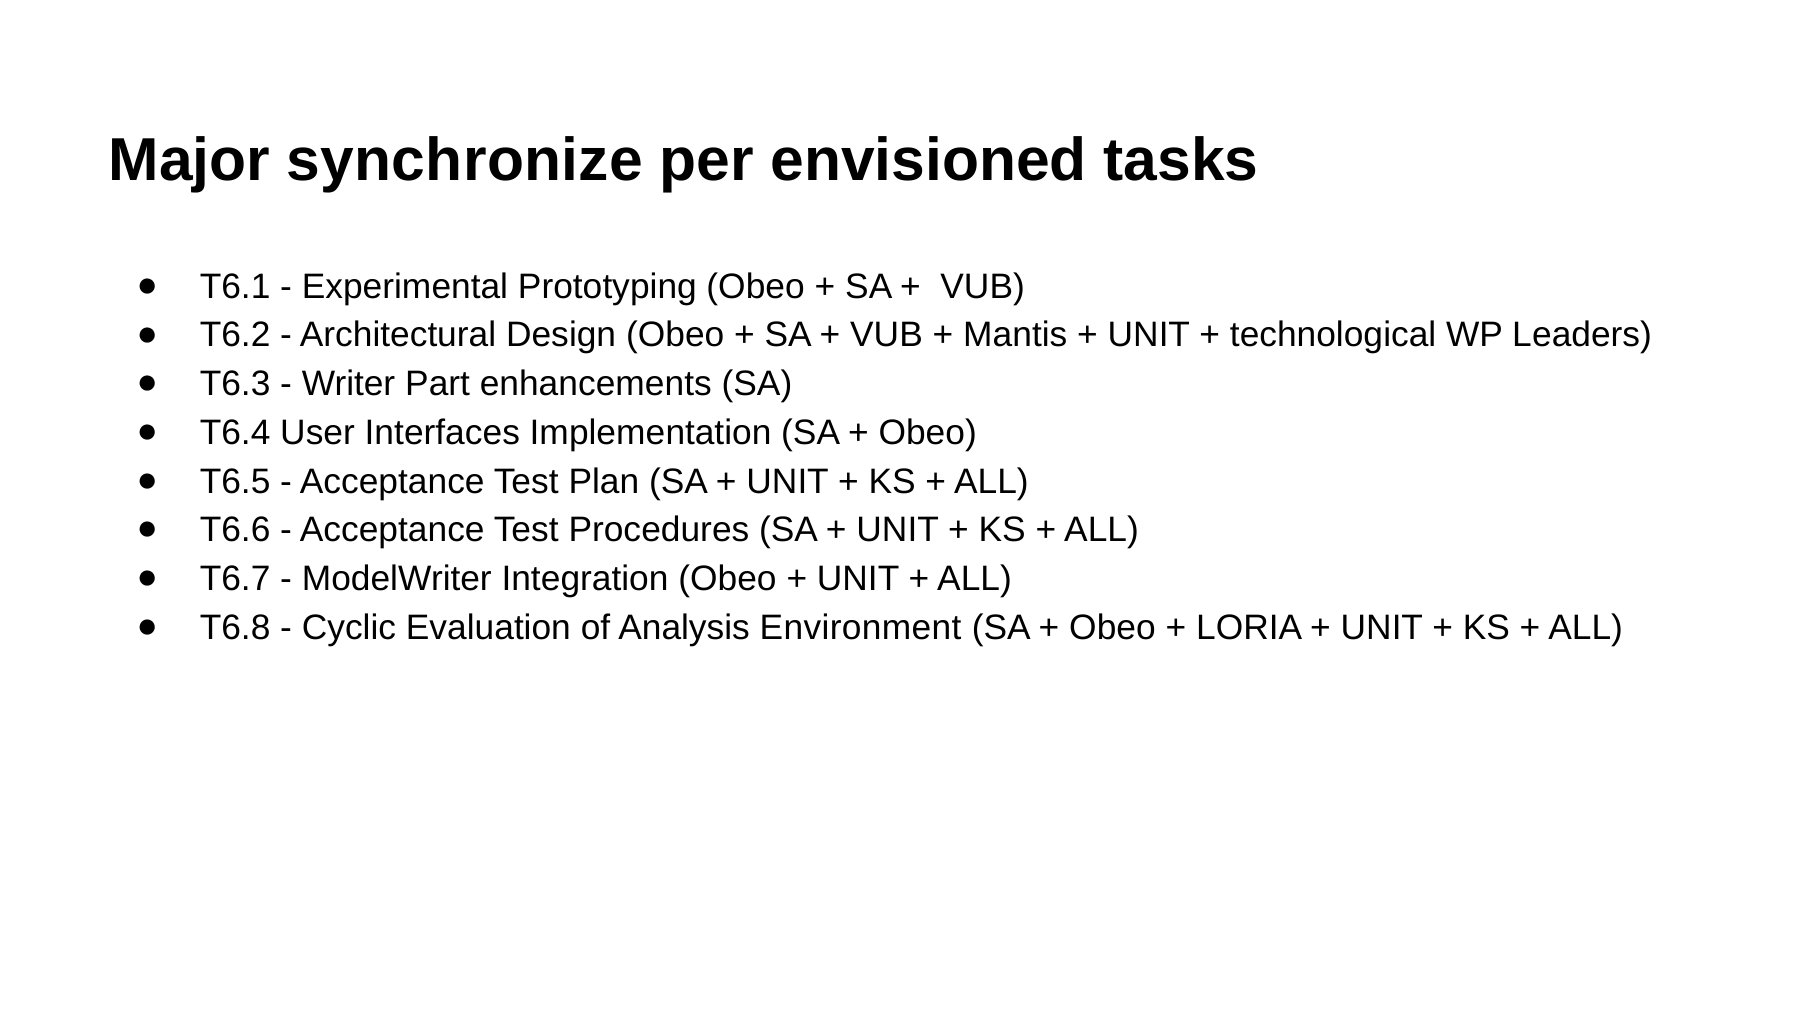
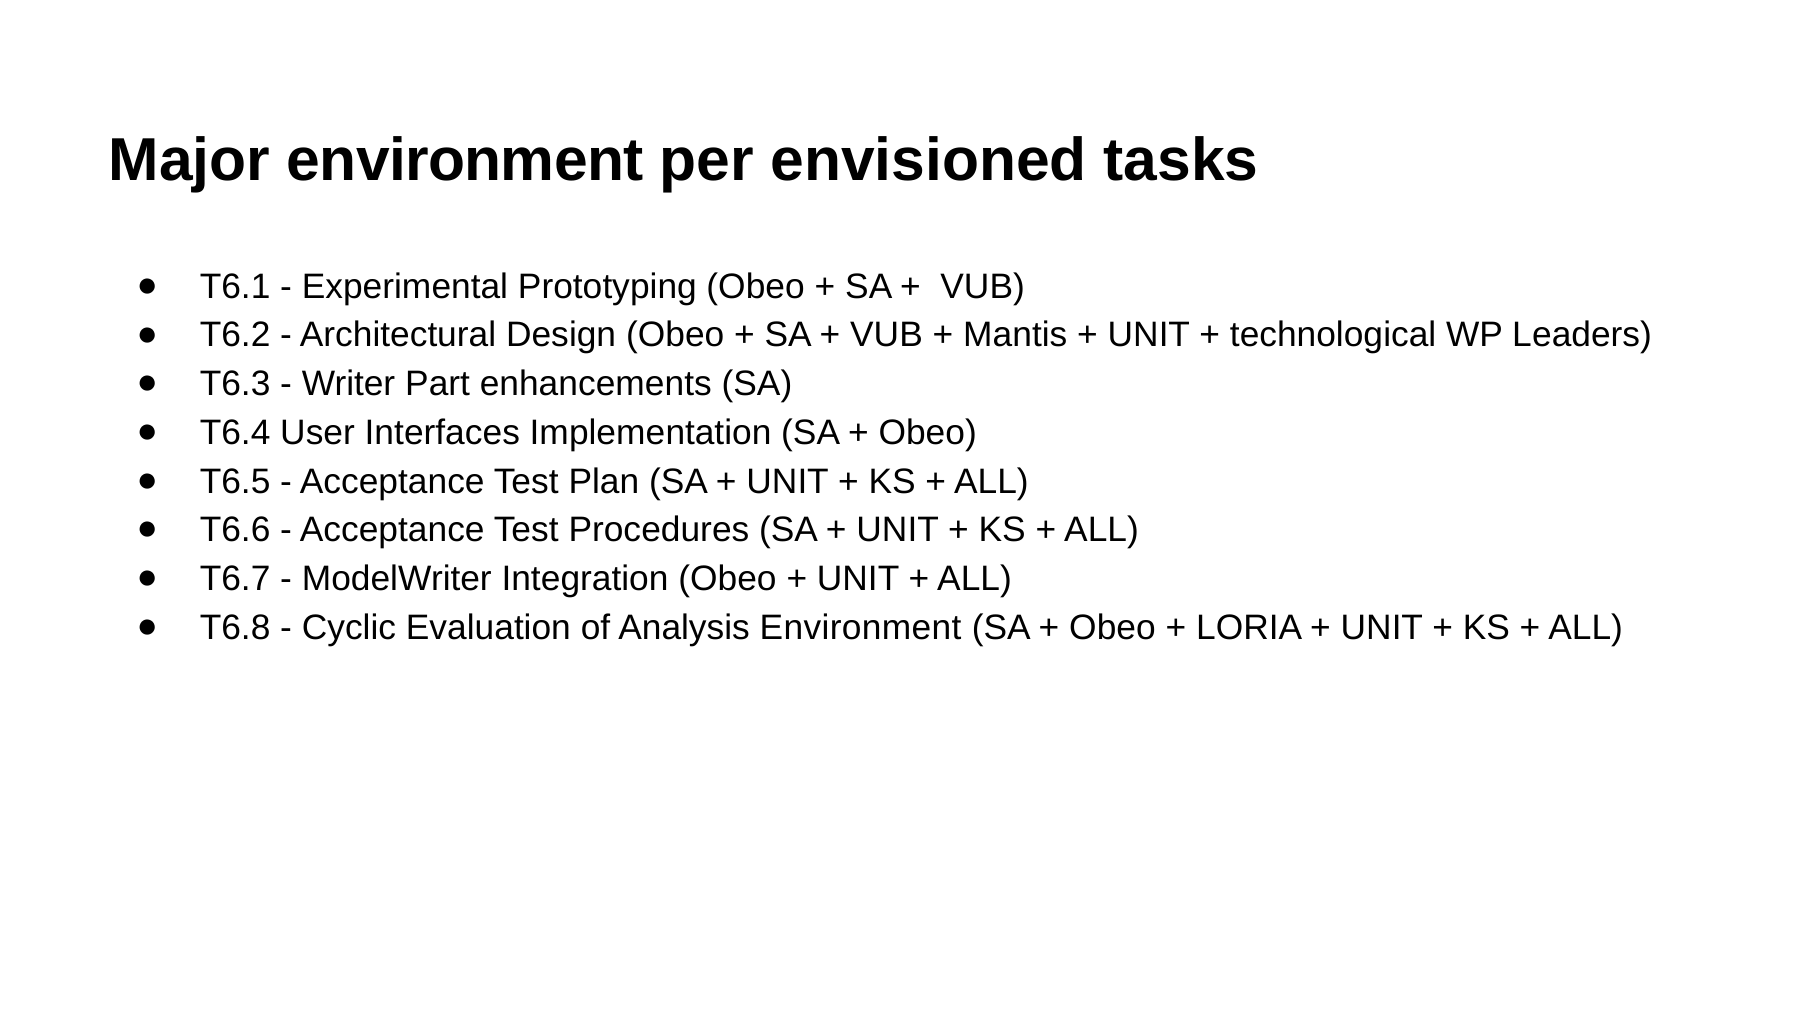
Major synchronize: synchronize -> environment (465, 161)
